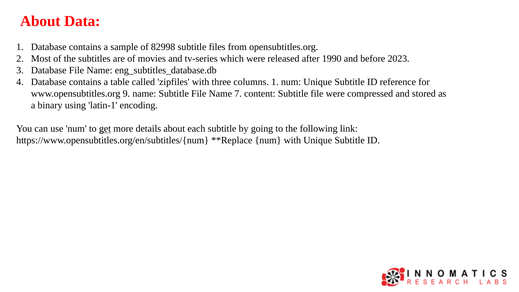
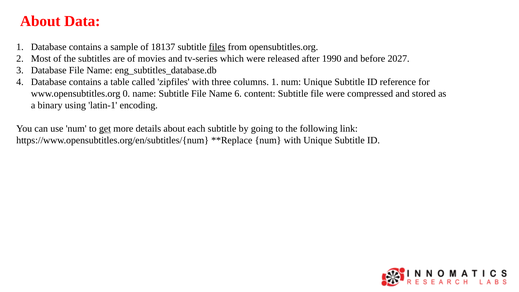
82998: 82998 -> 18137 (163, 47)
files underline: none -> present (217, 47)
2023: 2023 -> 2027 (399, 59)
9: 9 -> 0 (126, 94)
7: 7 -> 6 (238, 94)
